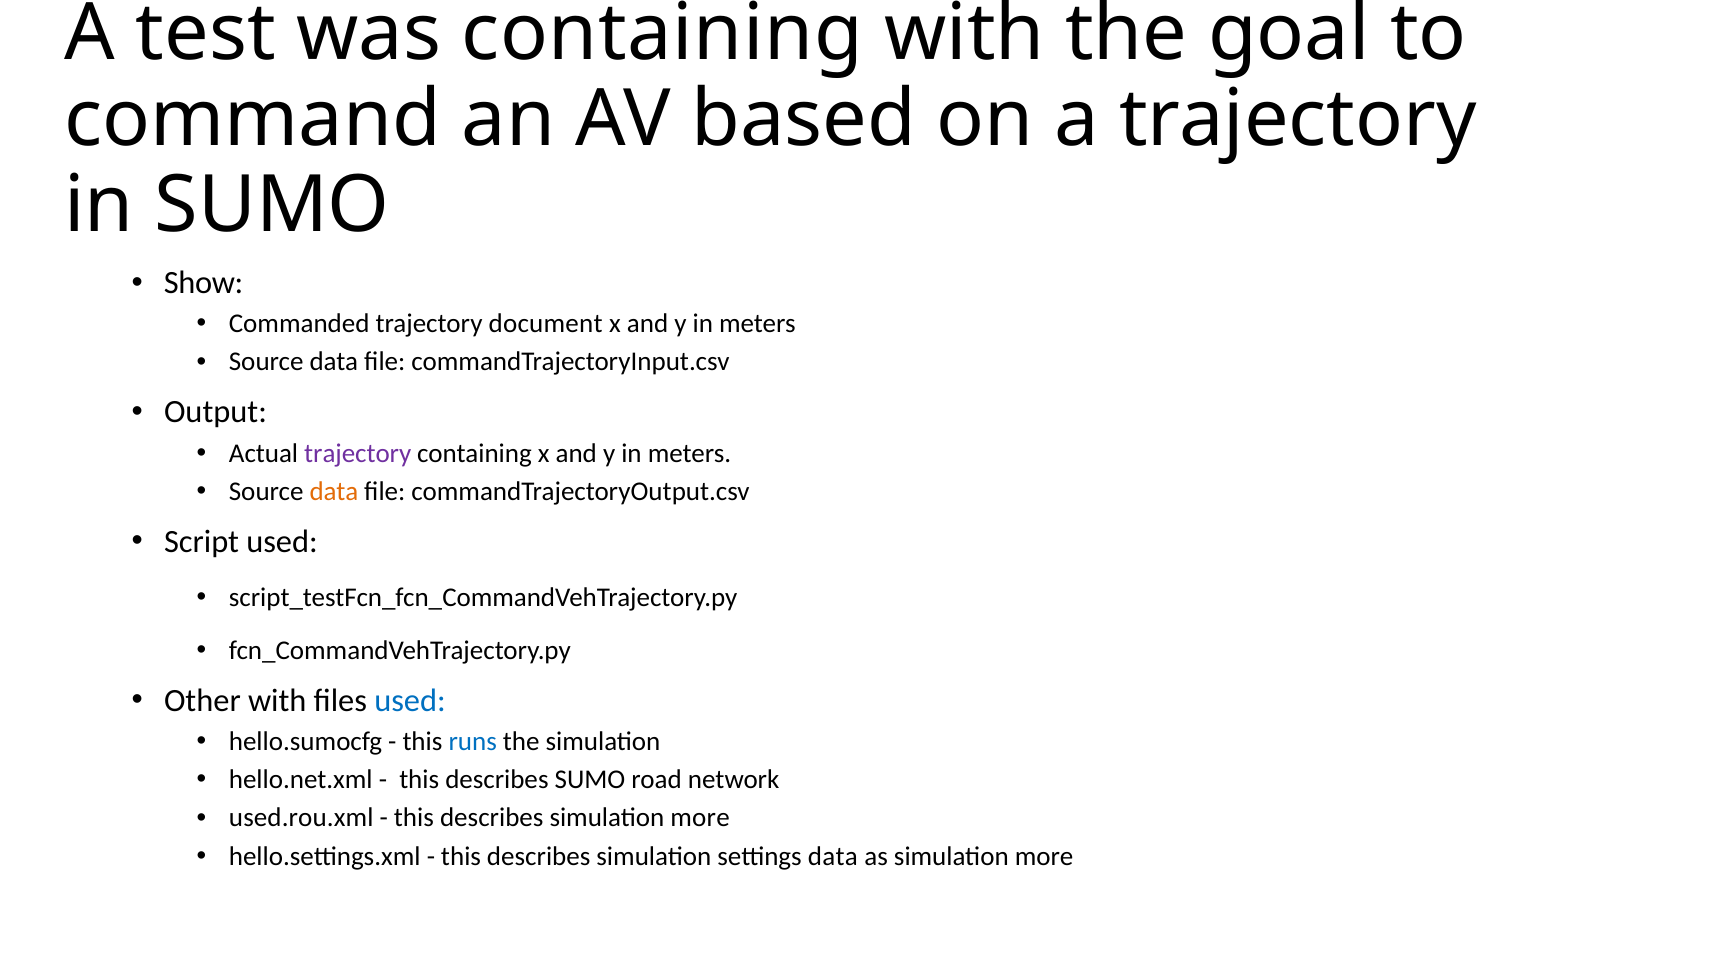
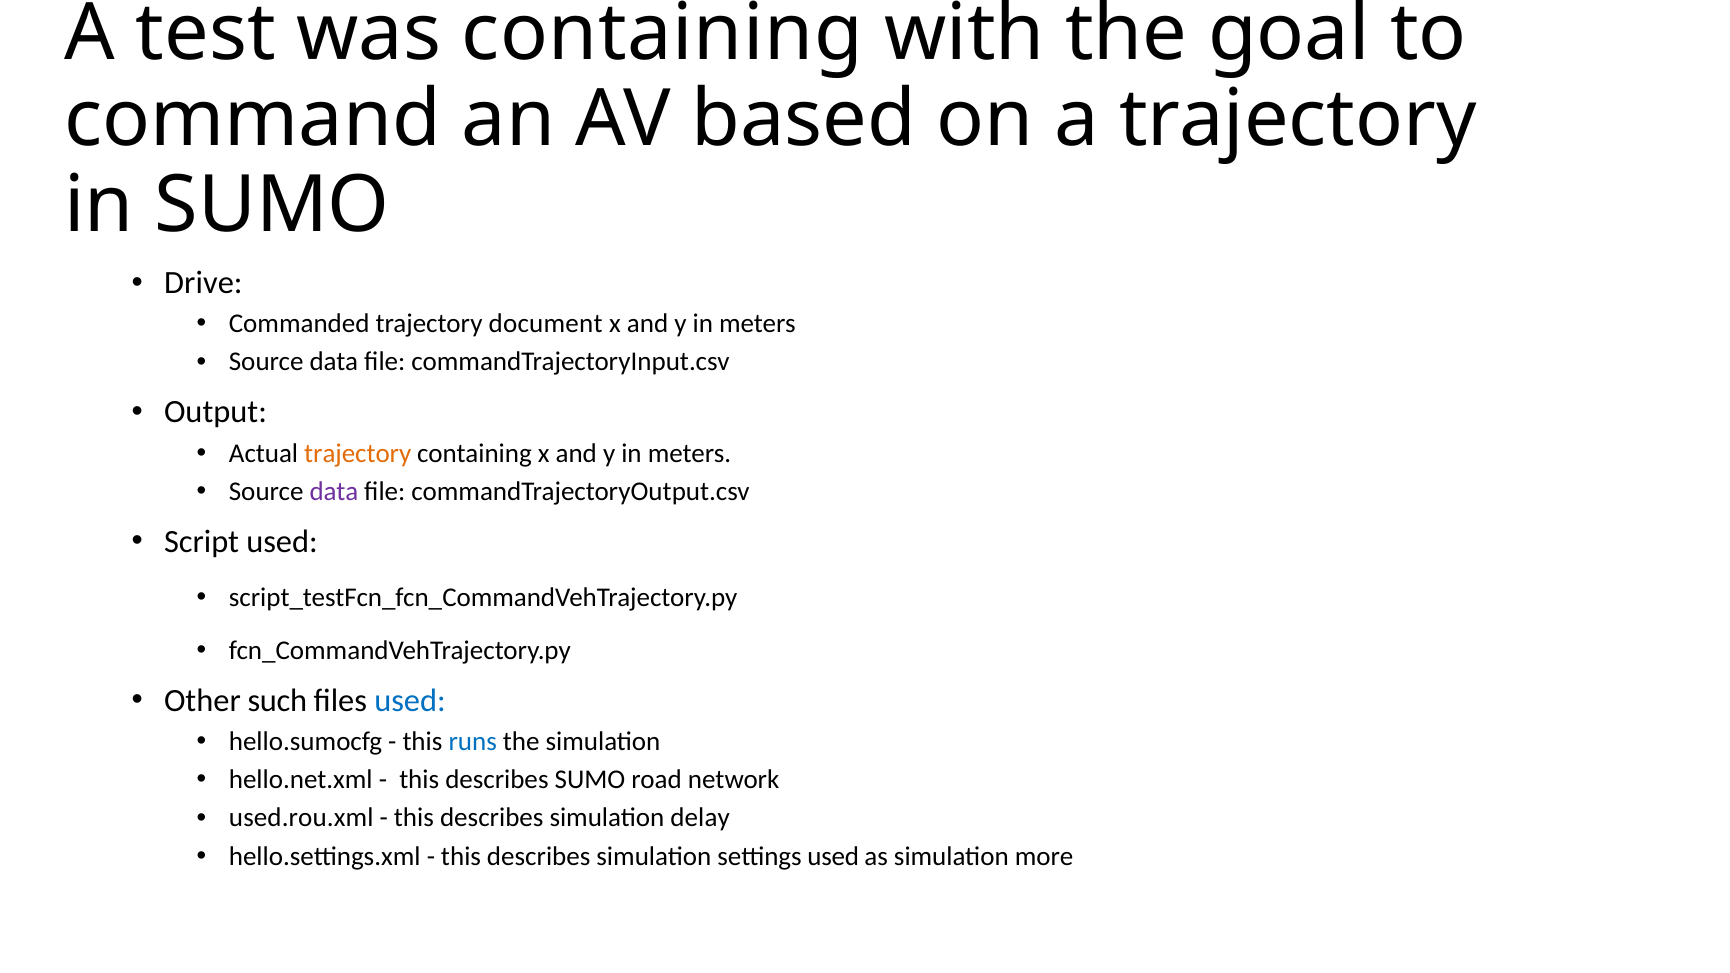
Show: Show -> Drive (203, 283)
trajectory colour: purple -> orange (358, 453)
data colour: orange -> purple (334, 492)
Other with: with -> such (277, 701)
describes simulation more: more -> delay (700, 818)
settings data: data -> used (833, 856)
